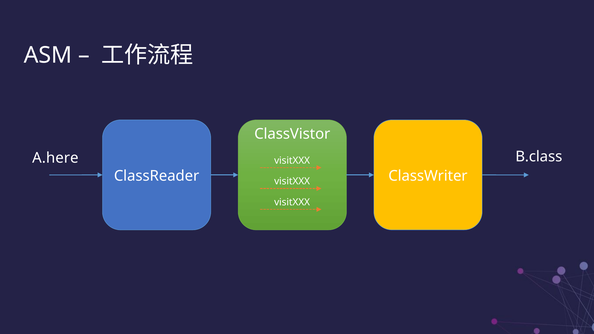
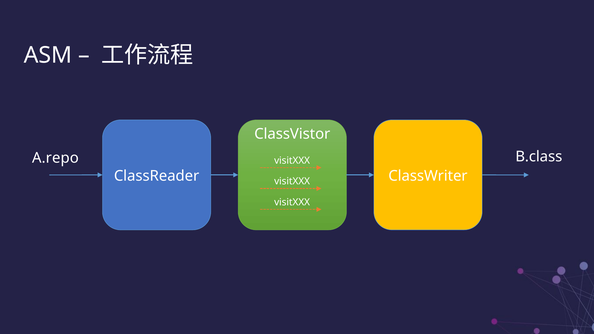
A.here: A.here -> A.repo (55, 158)
